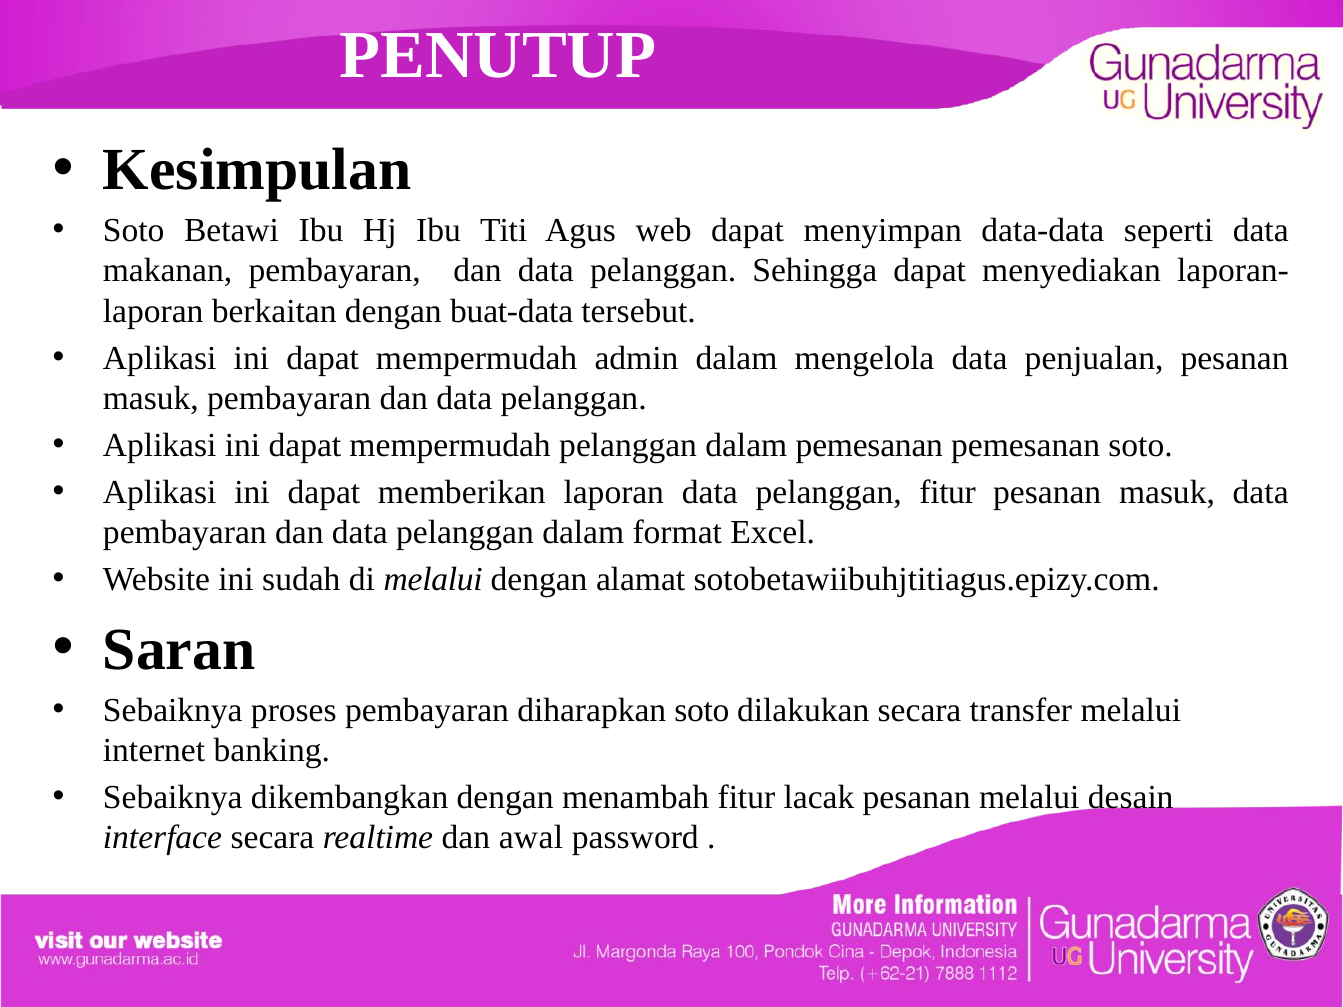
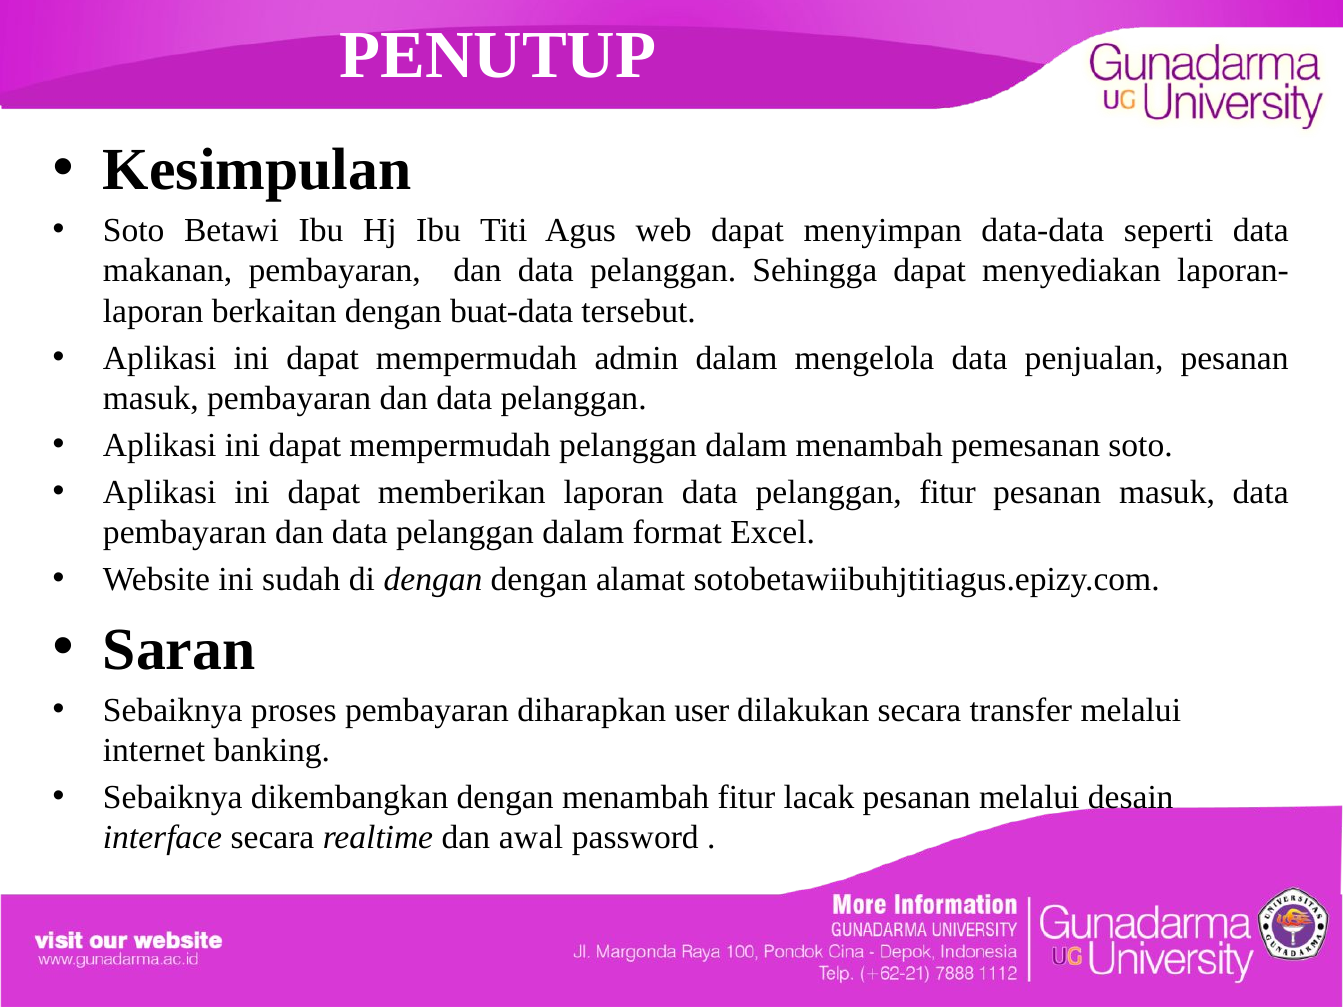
dalam pemesanan: pemesanan -> menambah (869, 446)
di melalui: melalui -> dengan (433, 580)
diharapkan soto: soto -> user (702, 710)
